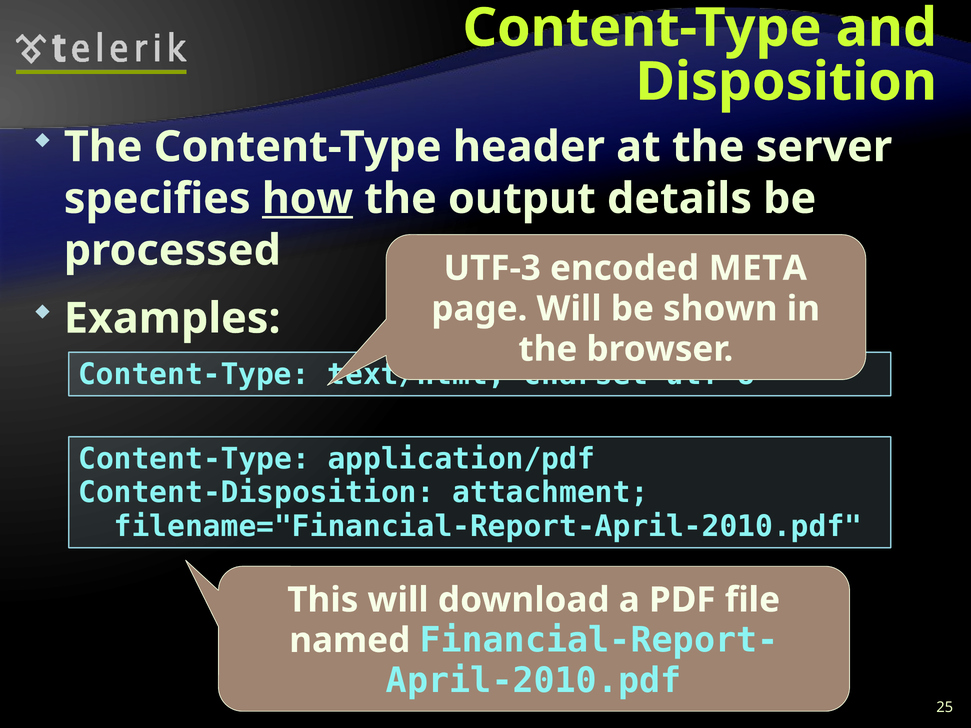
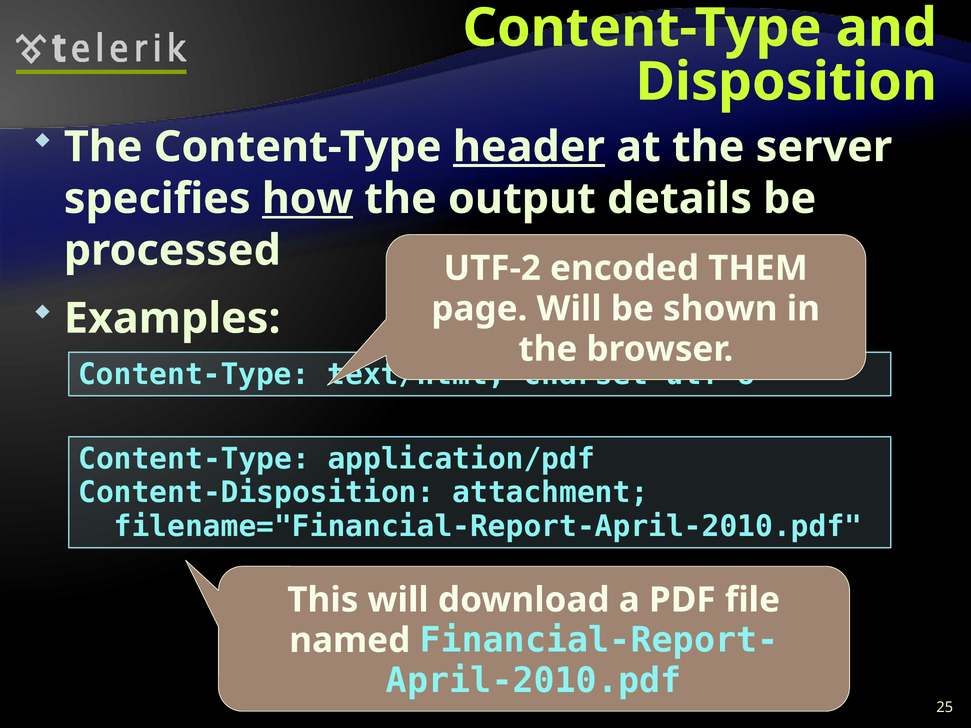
header underline: none -> present (529, 147)
UTF-3: UTF-3 -> UTF-2 (492, 268)
META: META -> THEM (758, 268)
